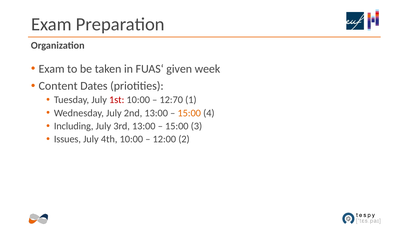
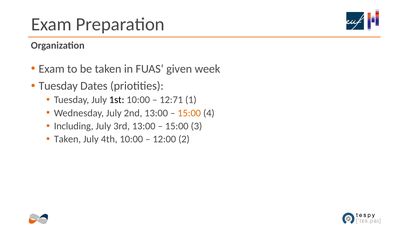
Content: Content -> Tuesday (58, 86)
1st colour: red -> black (117, 100)
12:70: 12:70 -> 12:71 (171, 100)
Issues: Issues -> Taken (67, 139)
